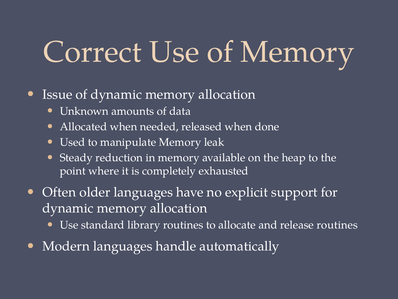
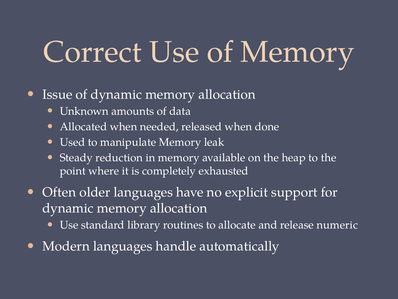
release routines: routines -> numeric (337, 225)
